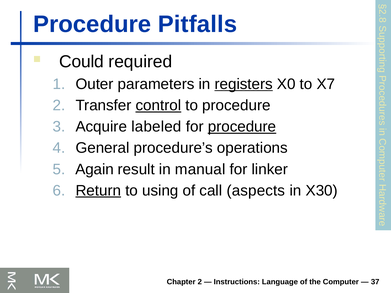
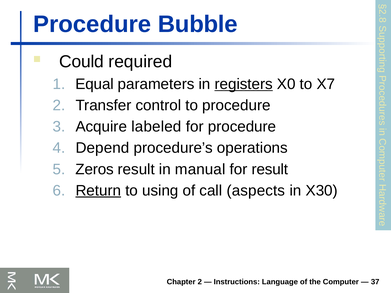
Pitfalls: Pitfalls -> Bubble (198, 24)
Outer: Outer -> Equal (95, 84)
control underline: present -> none (158, 105)
procedure underline: present -> none (242, 127)
General: General -> Depend (102, 148)
Again: Again -> Zeros (95, 169)
for linker: linker -> result (270, 169)
